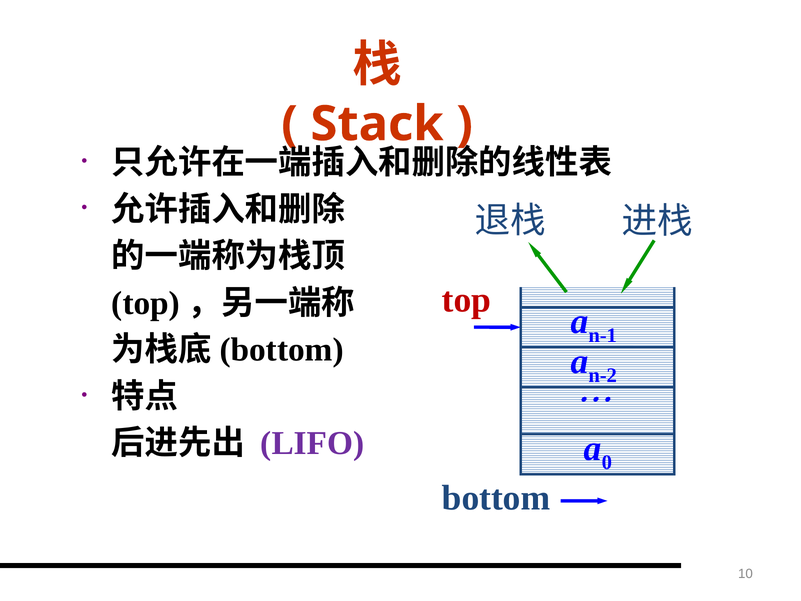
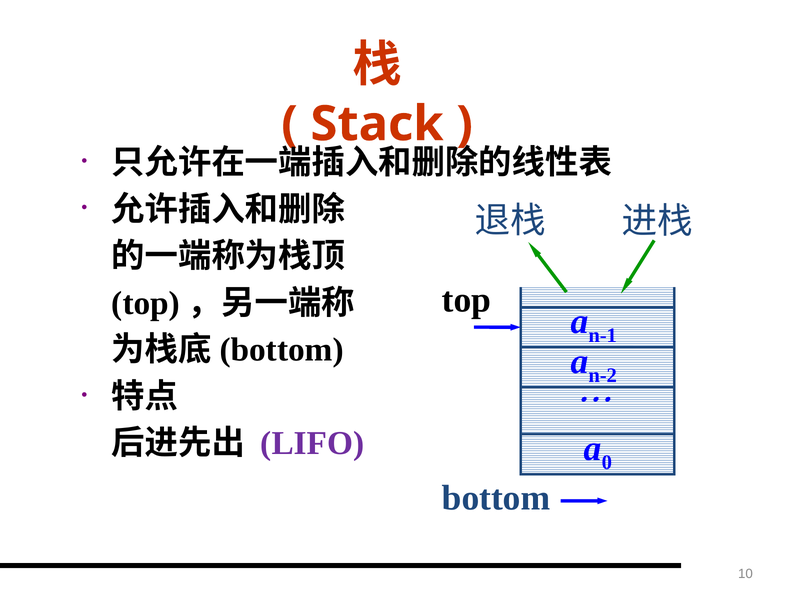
top colour: red -> black (467, 300)
